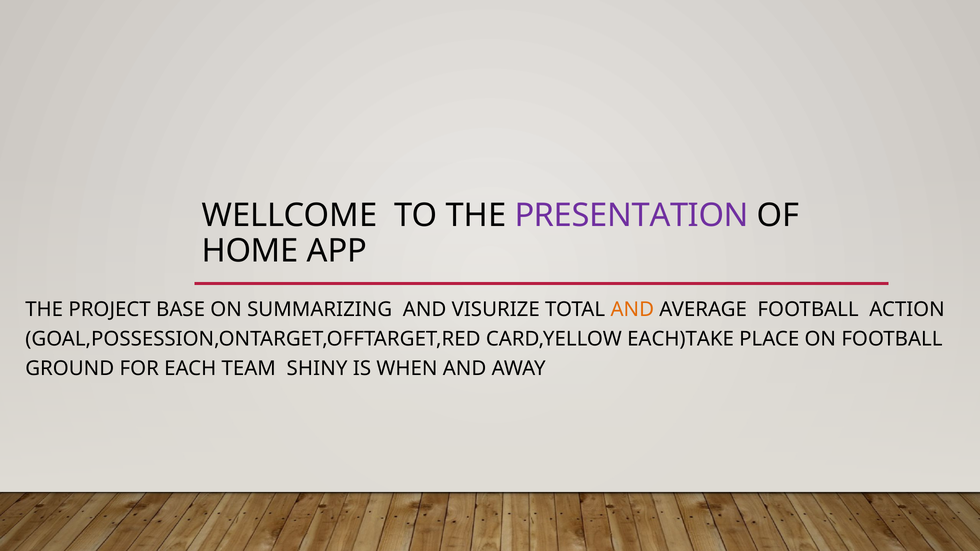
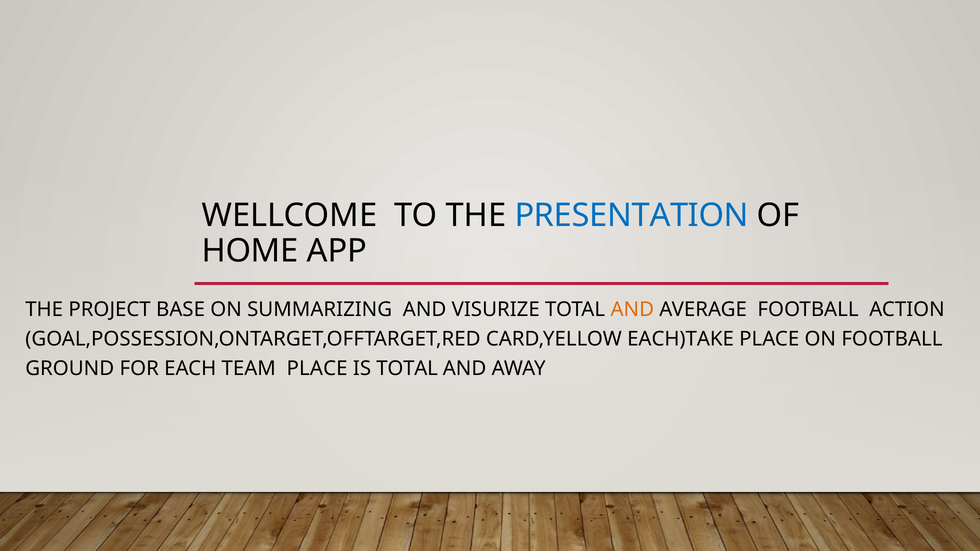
PRESENTATION colour: purple -> blue (632, 216)
TEAM SHINY: SHINY -> PLACE (317, 369)
IS WHEN: WHEN -> TOTAL (407, 369)
